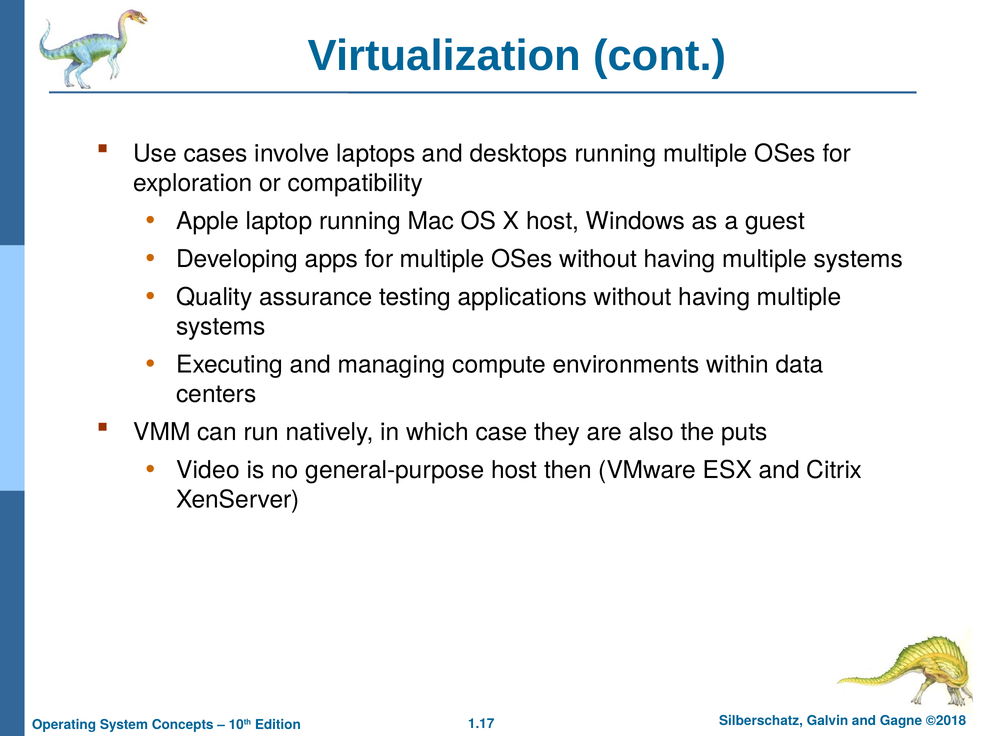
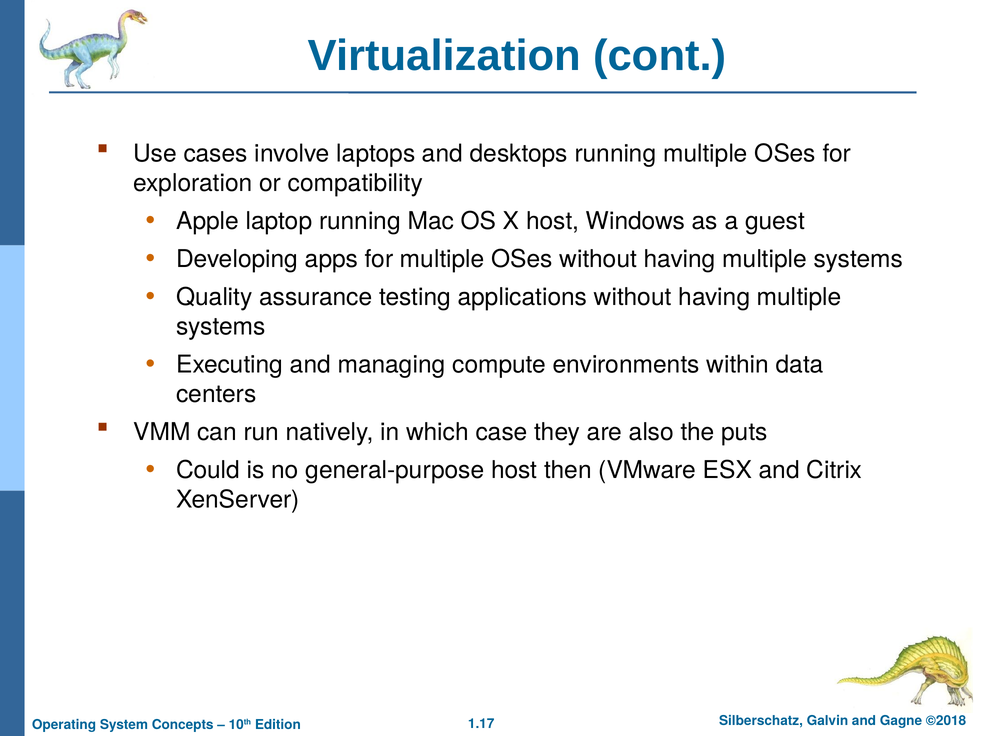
Video: Video -> Could (208, 470)
